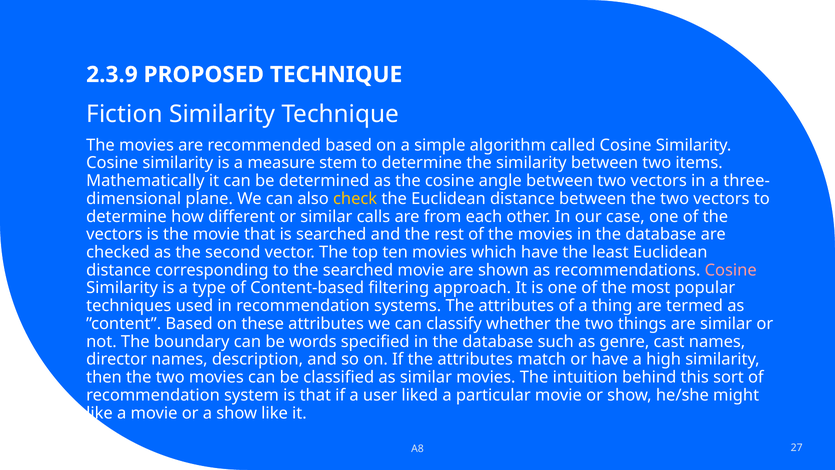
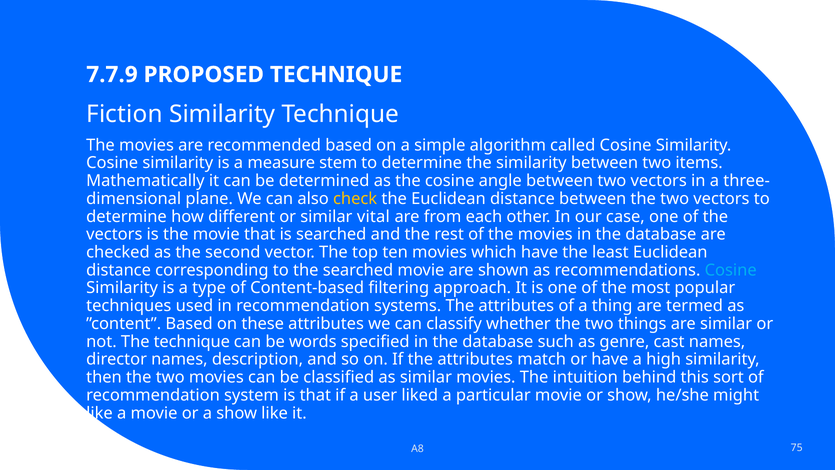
2.3.9: 2.3.9 -> 7.7.9 (112, 75)
calls: calls -> vital (373, 216)
Cosine colour: pink -> light blue (731, 270)
The boundary: boundary -> technique (192, 341)
27: 27 -> 75 (797, 448)
